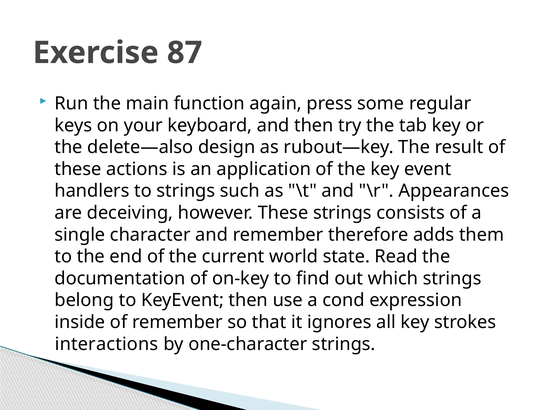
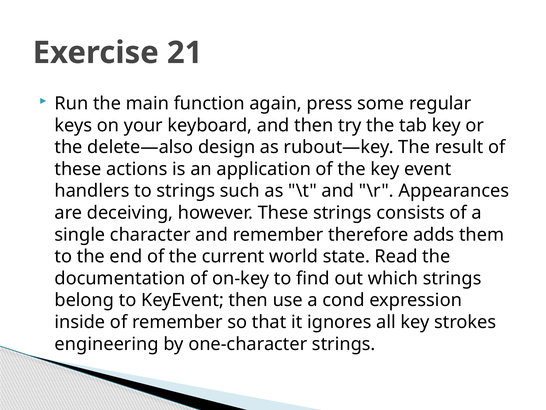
87: 87 -> 21 (185, 53)
interactions: interactions -> engineering (107, 344)
